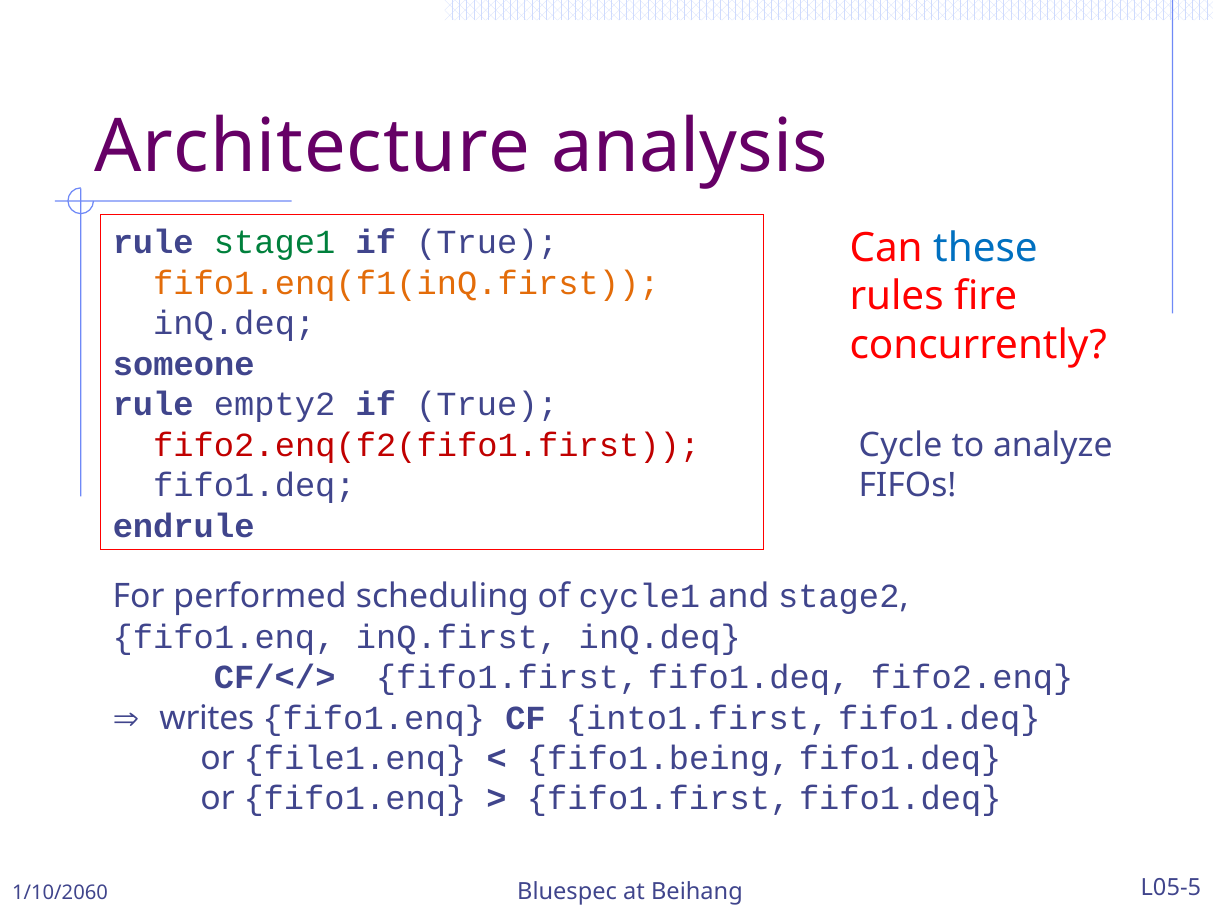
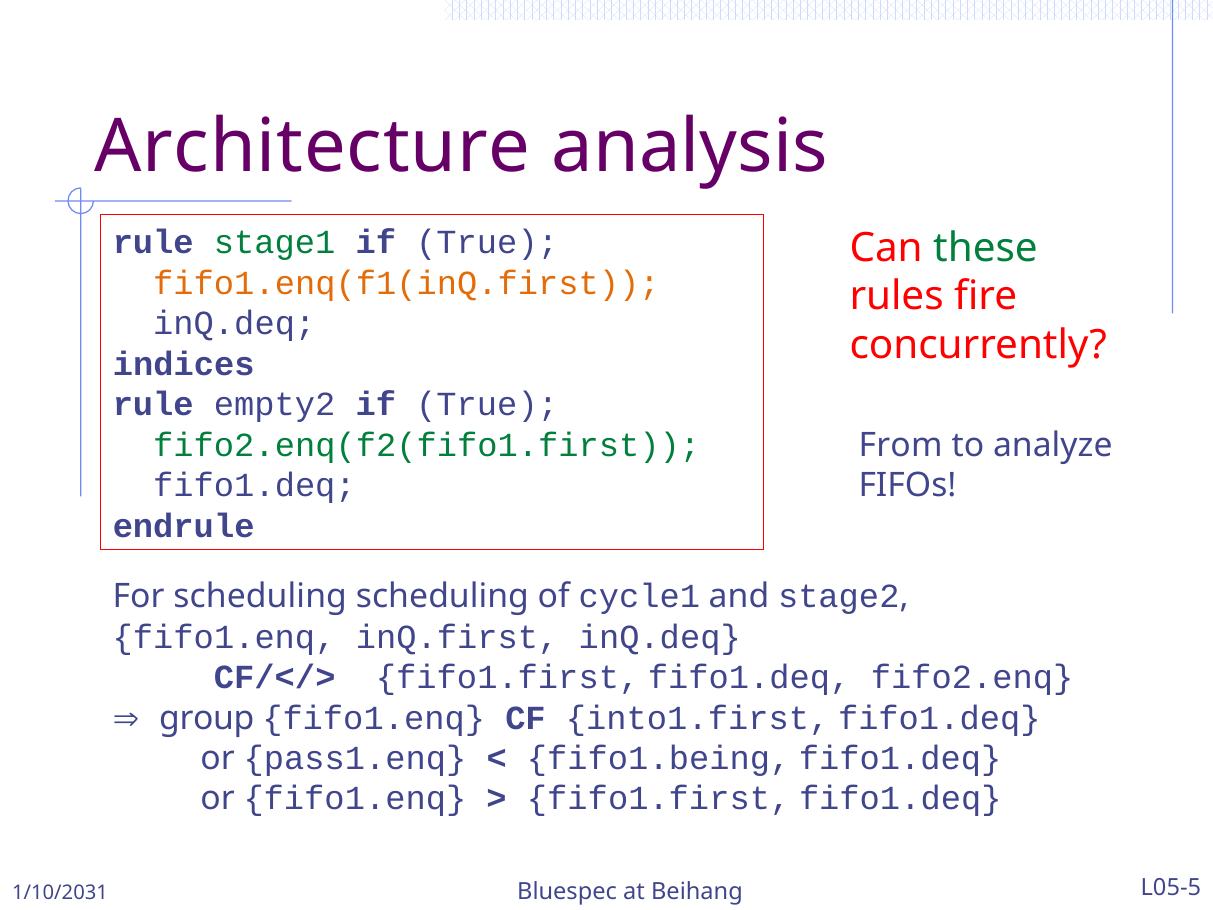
these colour: blue -> green (985, 248)
someone: someone -> indices (184, 364)
fifo2.enq(f2(fifo1.first colour: red -> green (427, 445)
Cycle: Cycle -> From (901, 445)
For performed: performed -> scheduling (260, 596)
writes: writes -> group (207, 718)
file1.enq: file1.enq -> pass1.enq (355, 758)
1/10/2060: 1/10/2060 -> 1/10/2031 (60, 893)
